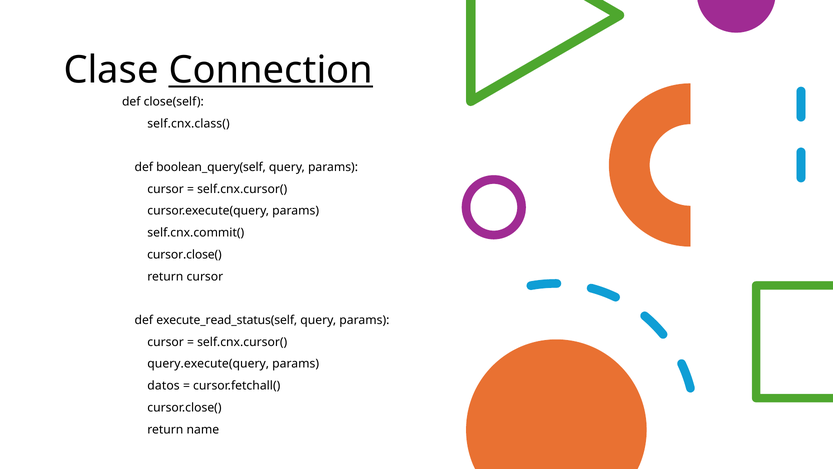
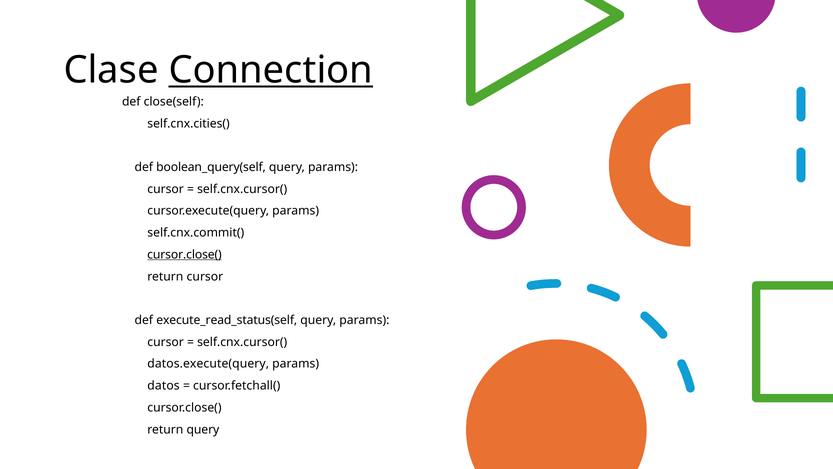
self.cnx.class(: self.cnx.class( -> self.cnx.cities( (189, 123)
cursor.close( underline: none -> present (184, 254)
query.execute(query: query.execute(query -> datos.execute(query (208, 364)
return name: name -> query (203, 429)
